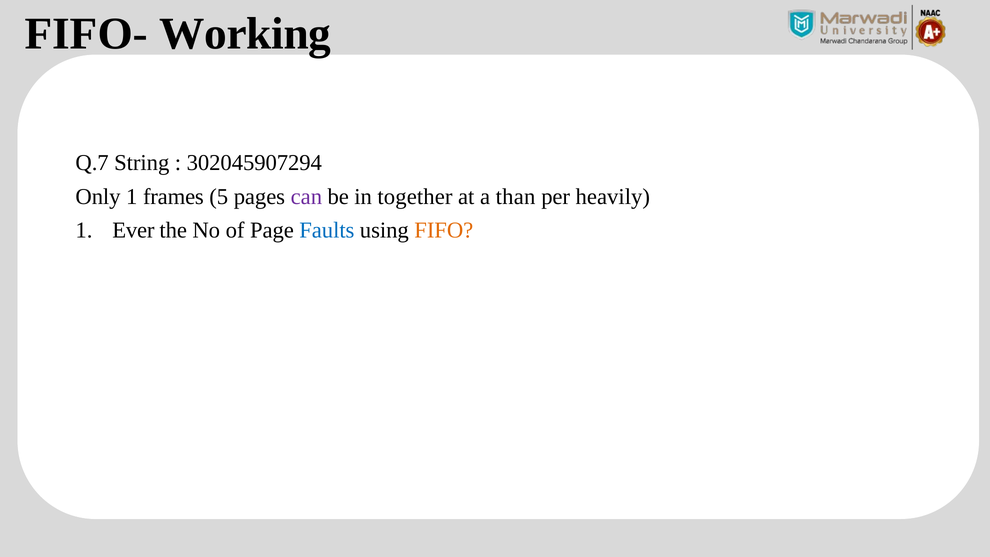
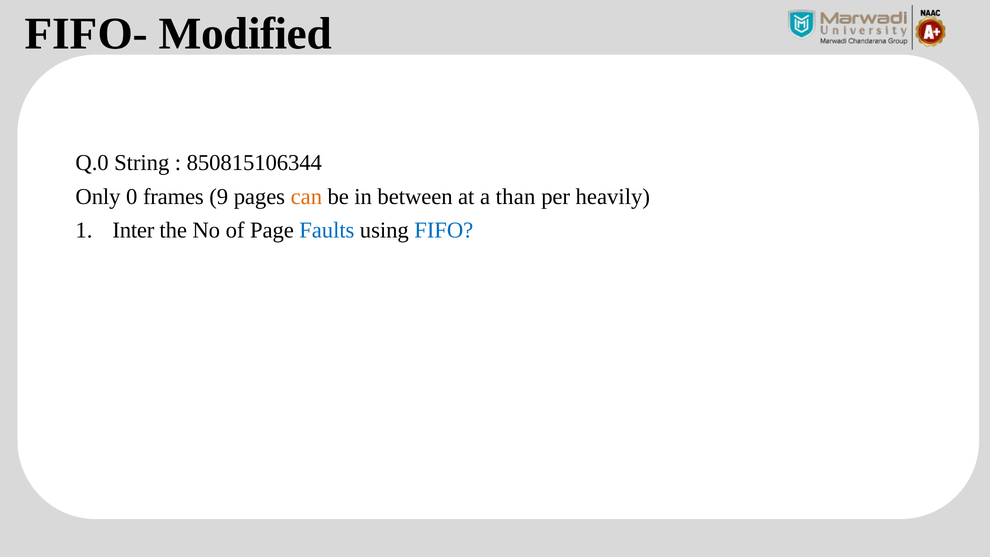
Working: Working -> Modified (245, 34)
Q.7: Q.7 -> Q.0 (92, 163)
302045907294: 302045907294 -> 850815106344 (254, 163)
Only 1: 1 -> 0 (132, 197)
5: 5 -> 9 (219, 197)
can colour: purple -> orange (306, 197)
together: together -> between (415, 197)
Ever: Ever -> Inter (133, 230)
FIFO colour: orange -> blue (444, 230)
